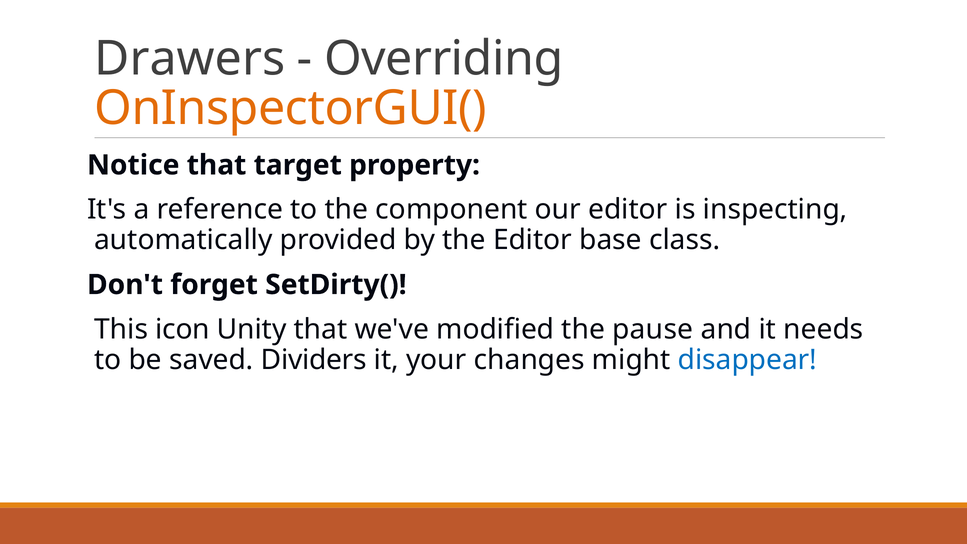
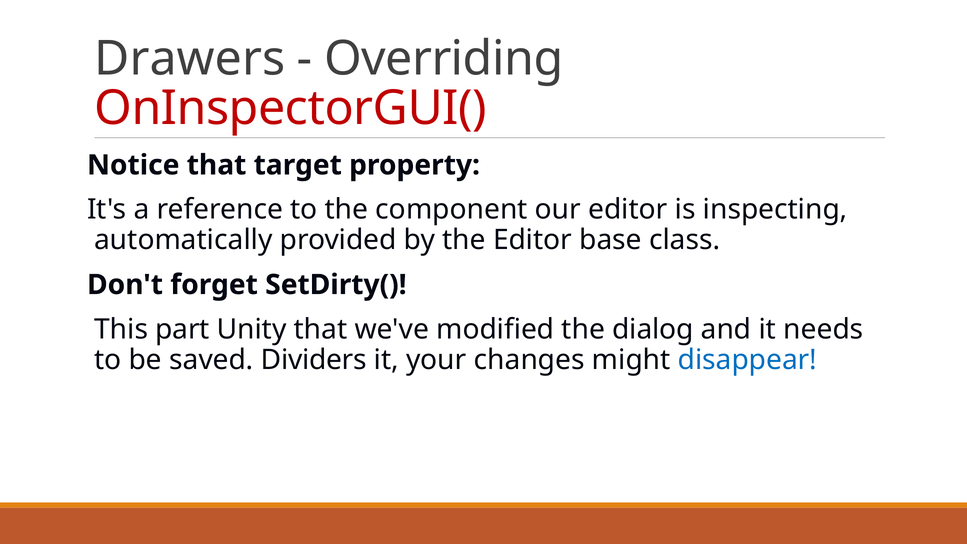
OnInspectorGUI( colour: orange -> red (291, 108)
icon: icon -> part (182, 329)
pause: pause -> dialog (653, 329)
